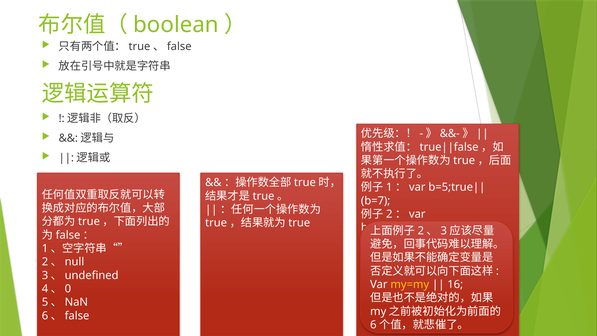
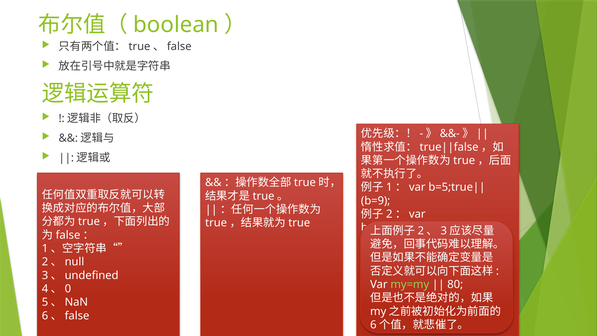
b=7: b=7 -> b=9 (376, 201)
my=my colour: yellow -> light green (410, 284)
16: 16 -> 80 (455, 284)
